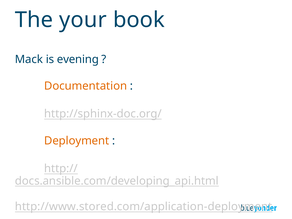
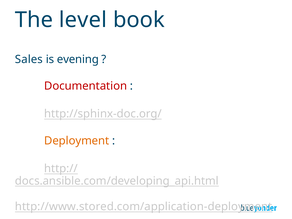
your: your -> level (83, 20)
Mack: Mack -> Sales (29, 59)
Documentation colour: orange -> red (86, 86)
